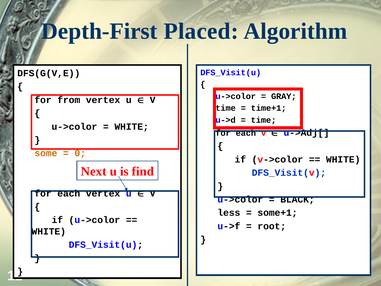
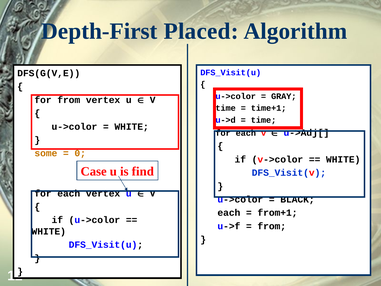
Next: Next -> Case (94, 171)
less: less -> each (229, 213)
some+1: some+1 -> from+1 (277, 213)
root: root -> from (272, 226)
